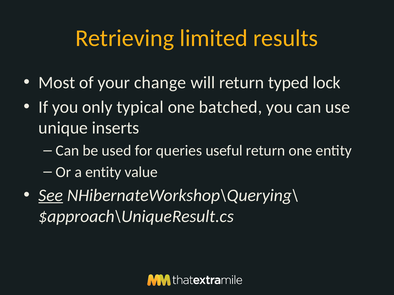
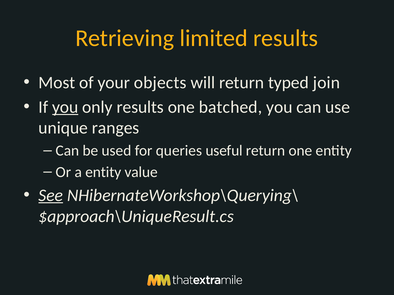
change: change -> objects (160, 83)
lock: lock -> join (326, 83)
you underline: none -> present (65, 107)
only typical: typical -> results (140, 107)
inserts: inserts -> ranges (116, 128)
